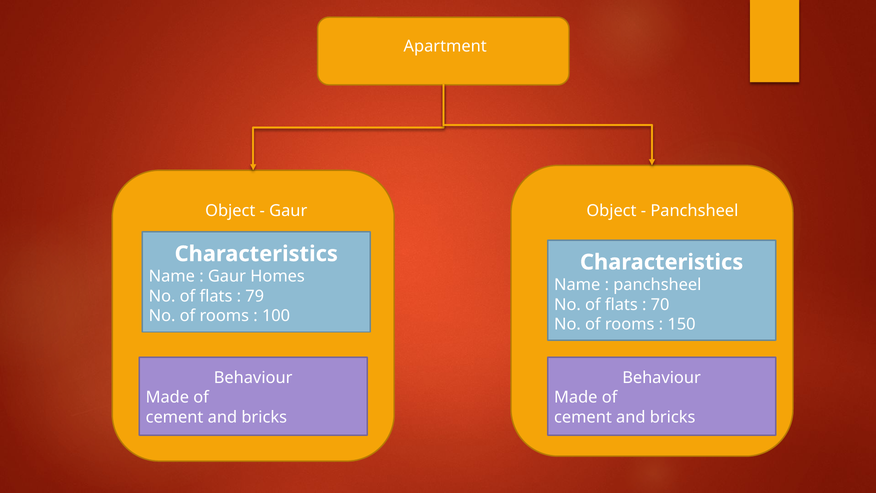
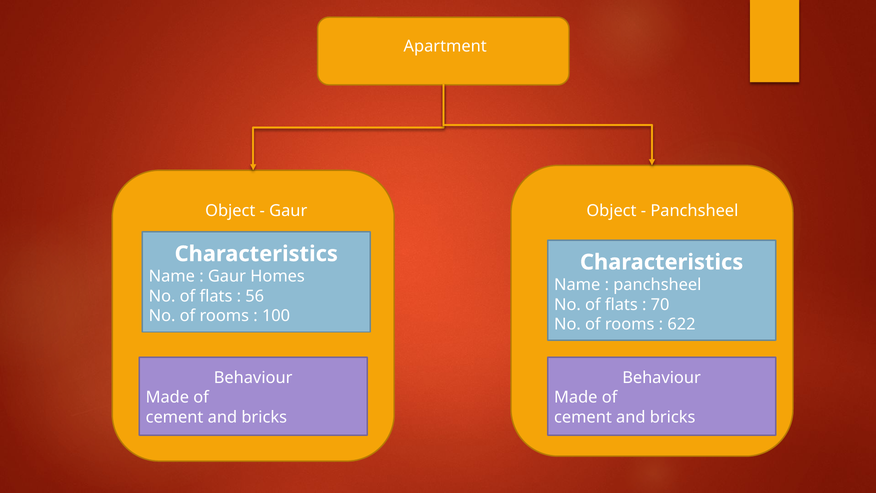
79: 79 -> 56 (255, 296)
150: 150 -> 622 (681, 324)
